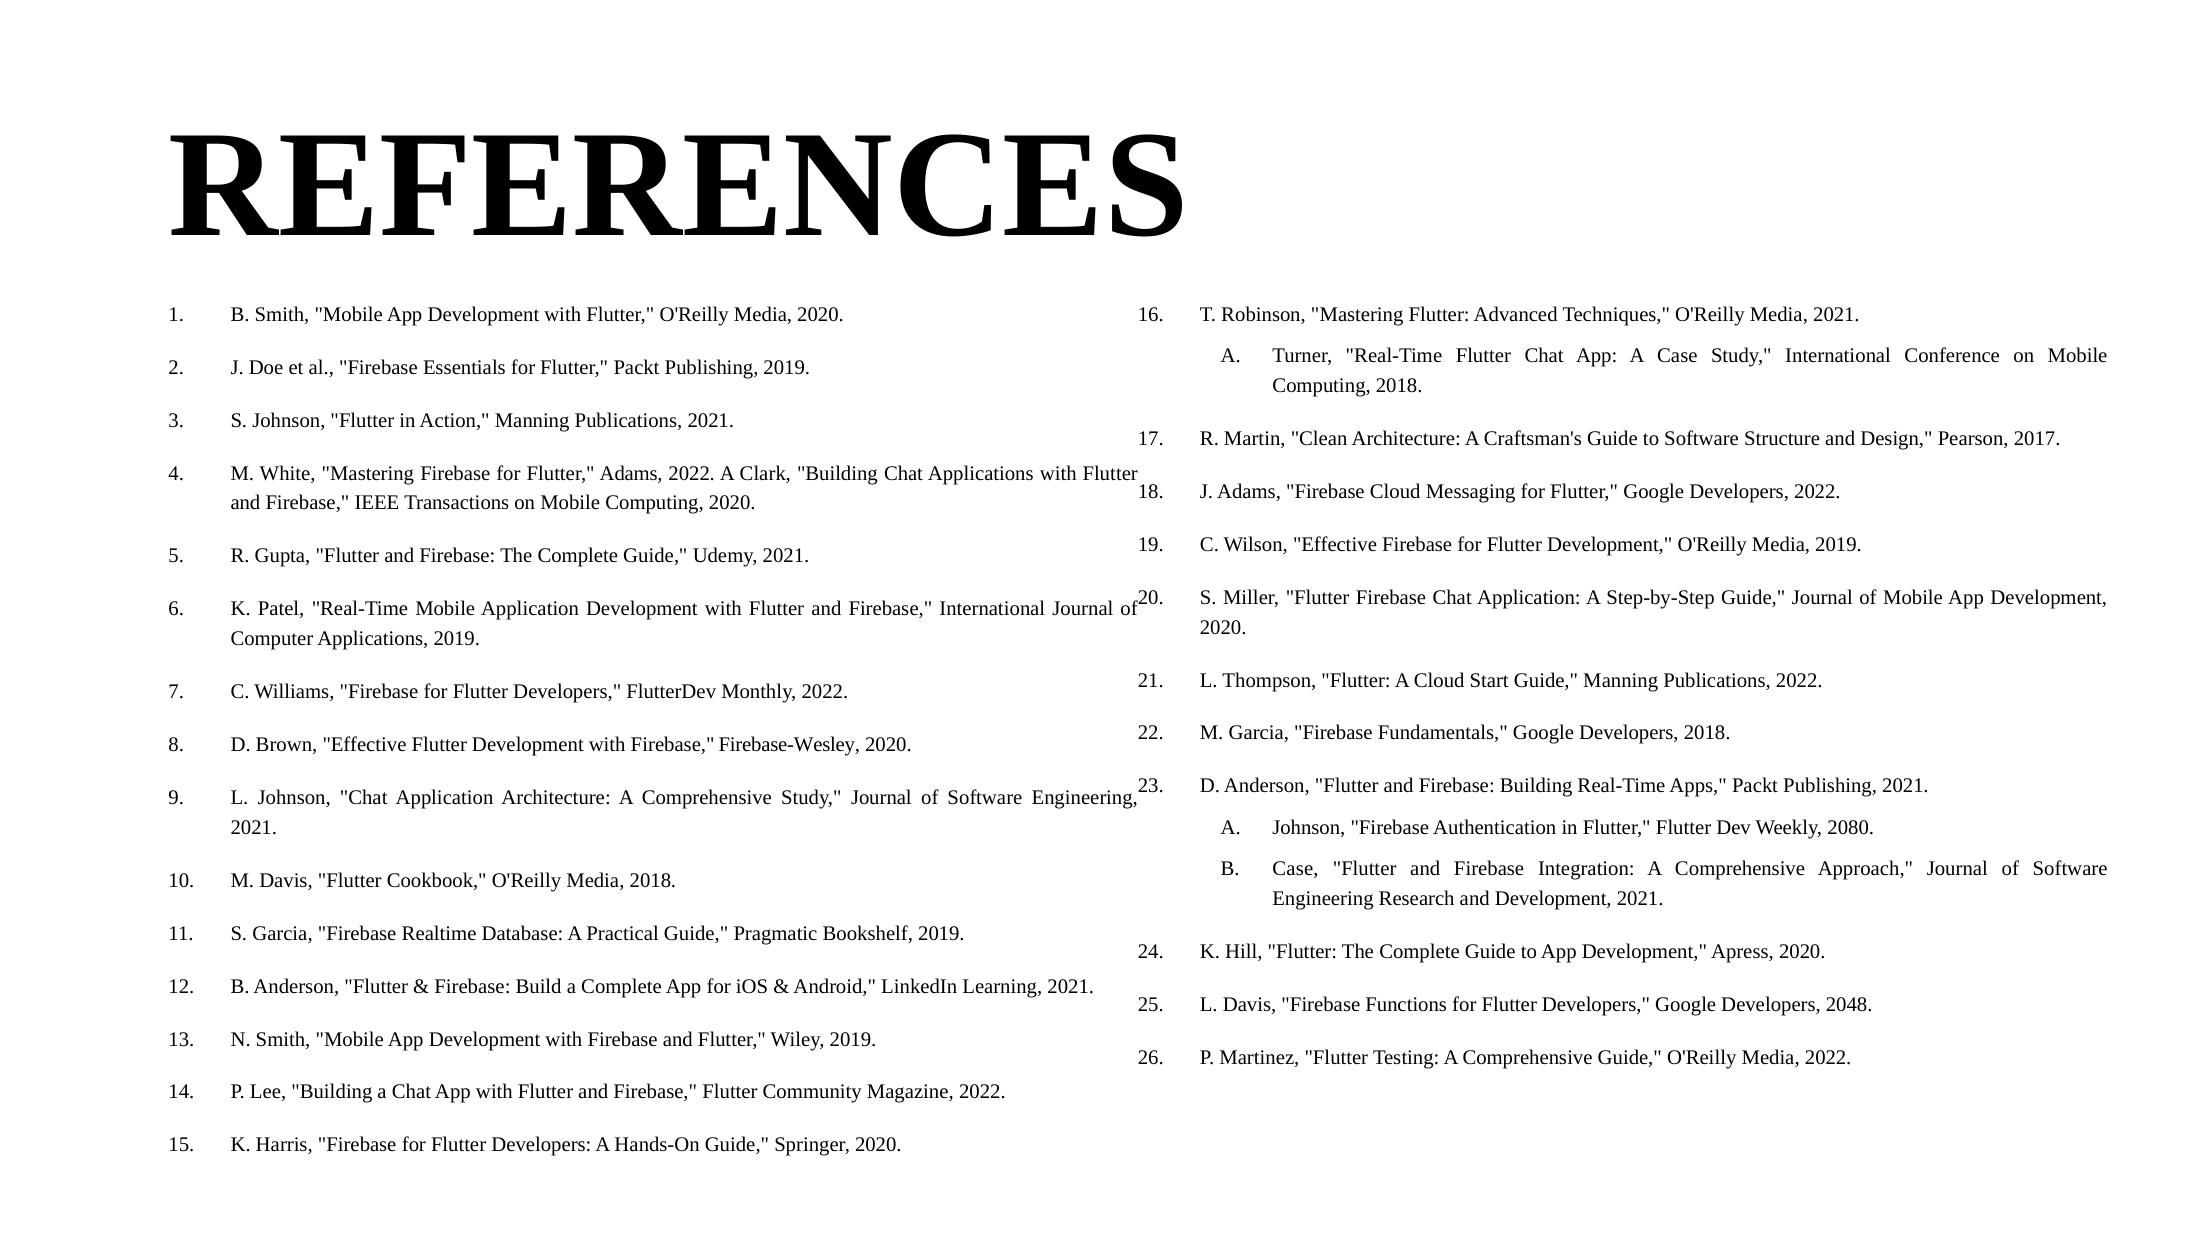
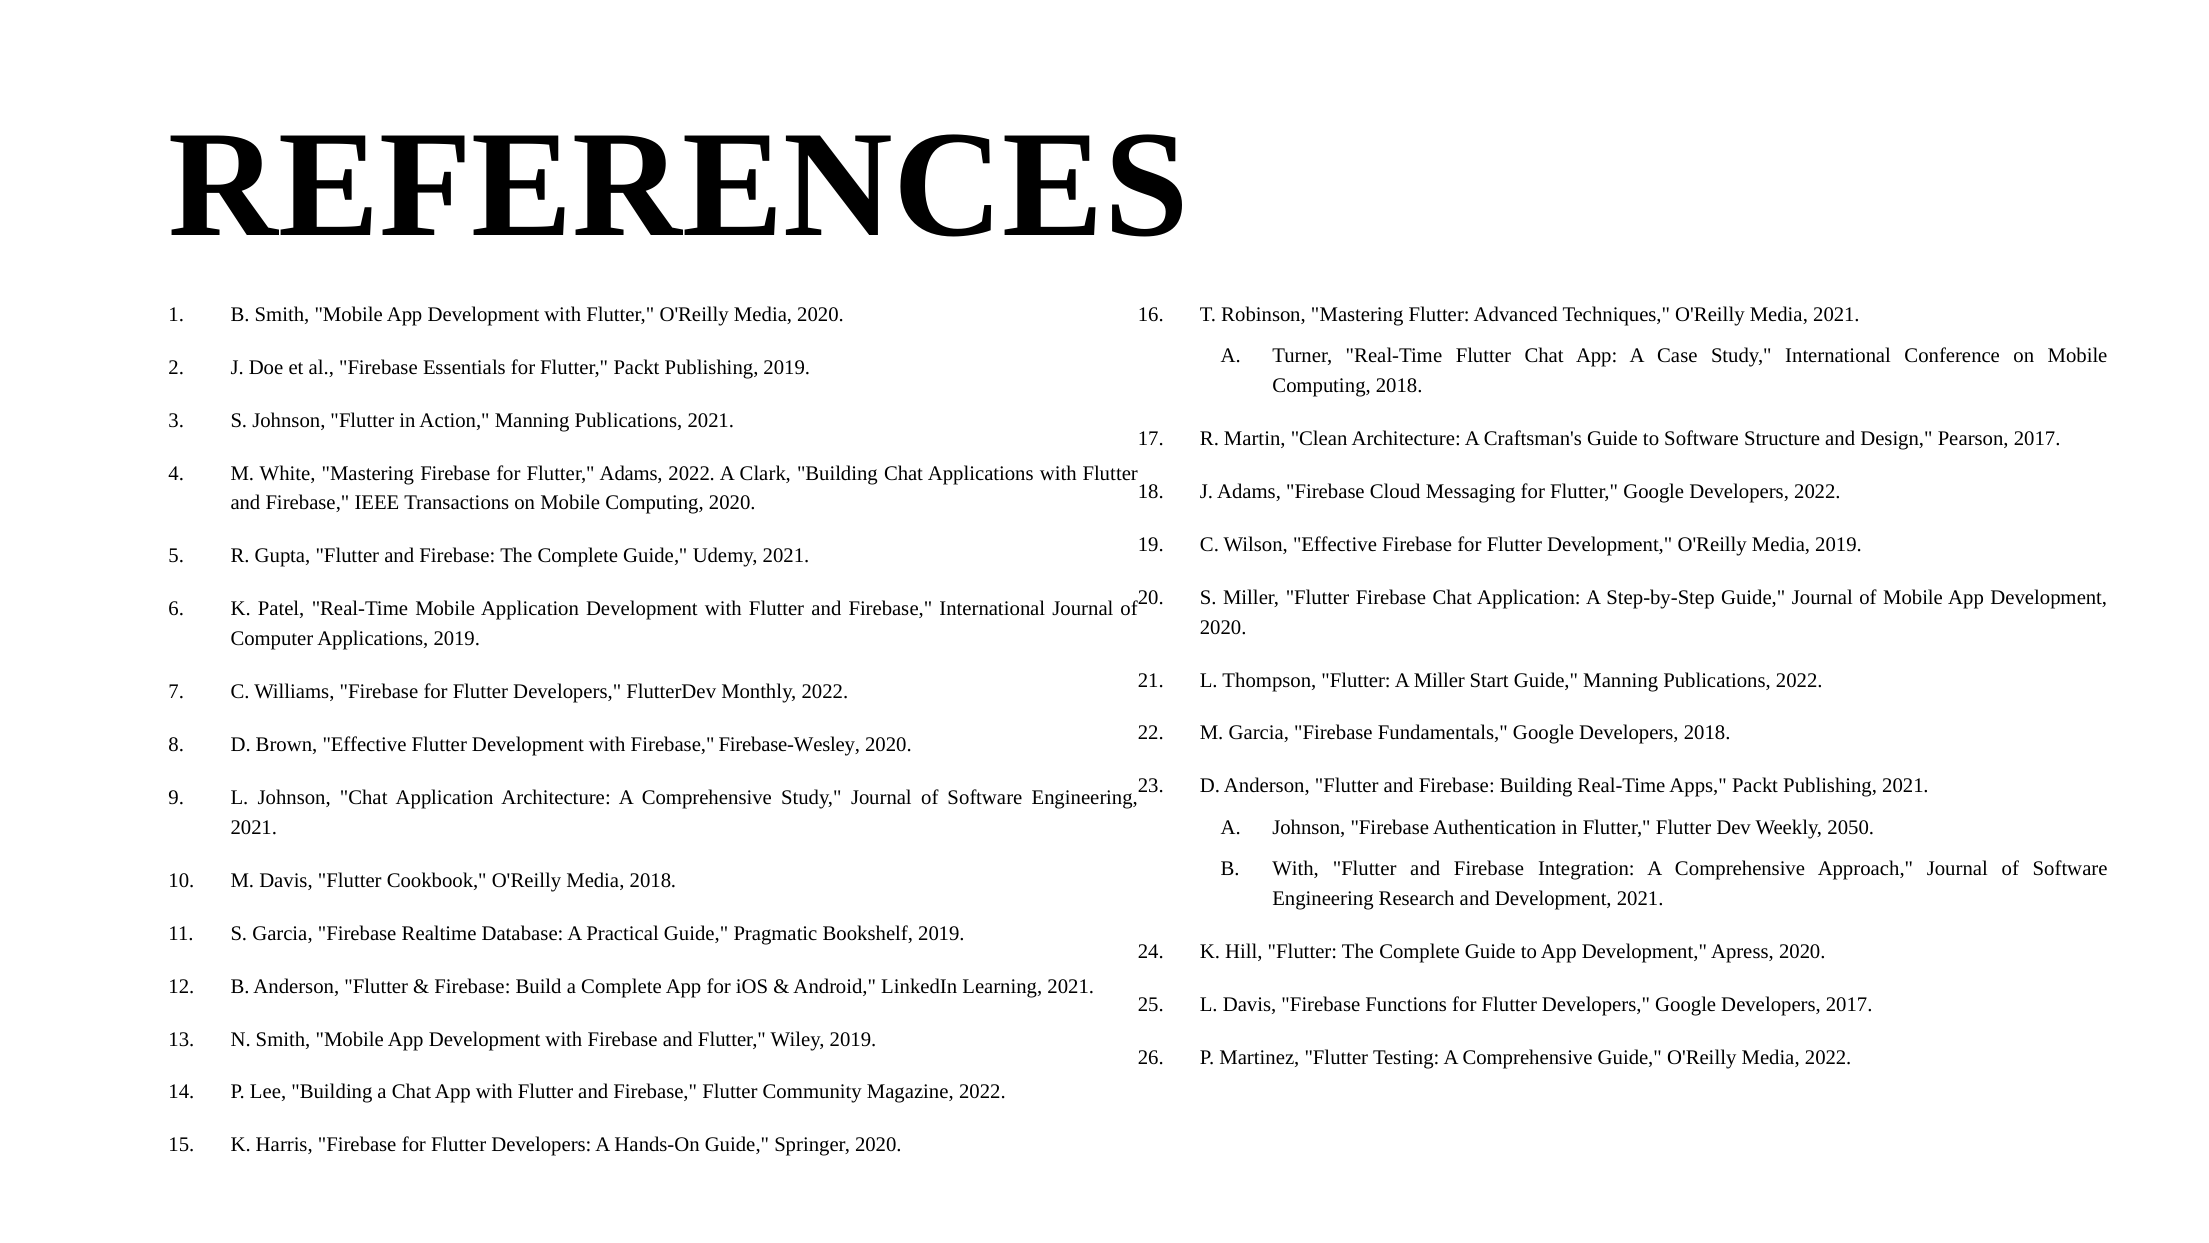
A Cloud: Cloud -> Miller (1439, 680)
2080: 2080 -> 2050 (1851, 827)
B Case: Case -> With (1296, 868)
Developers 2048: 2048 -> 2017 (1849, 1004)
